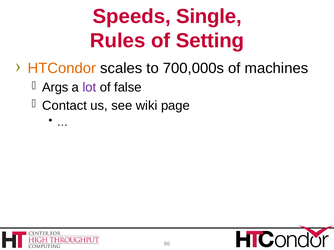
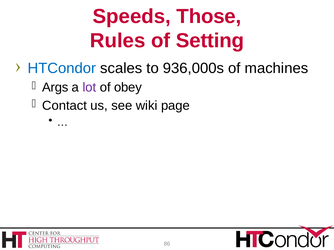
Single: Single -> Those (209, 16)
HTCondor colour: orange -> blue (62, 68)
700,000s: 700,000s -> 936,000s (193, 68)
false: false -> obey (128, 88)
